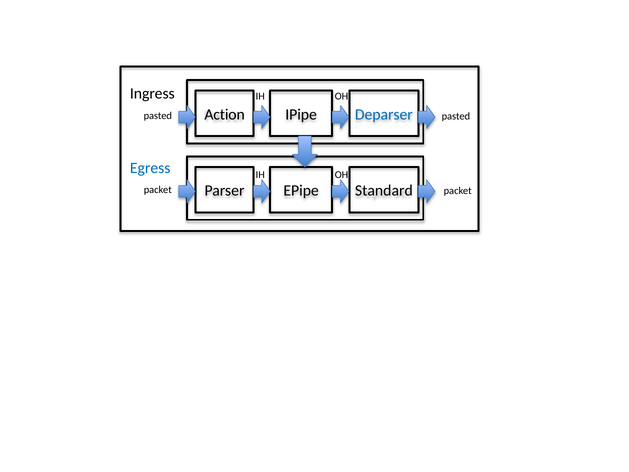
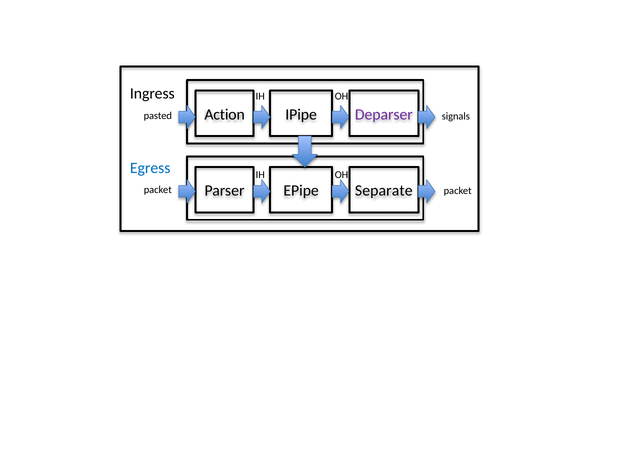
Deparser colour: blue -> purple (384, 114)
pasted: pasted -> signals (456, 116)
Standard: Standard -> Separate (384, 191)
